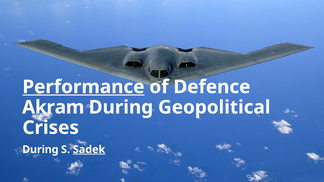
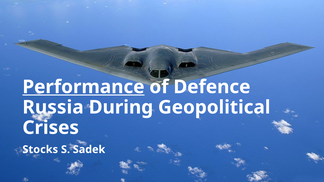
Akram: Akram -> Russia (53, 107)
During: During -> Stocks (40, 150)
Sadek underline: present -> none (89, 150)
